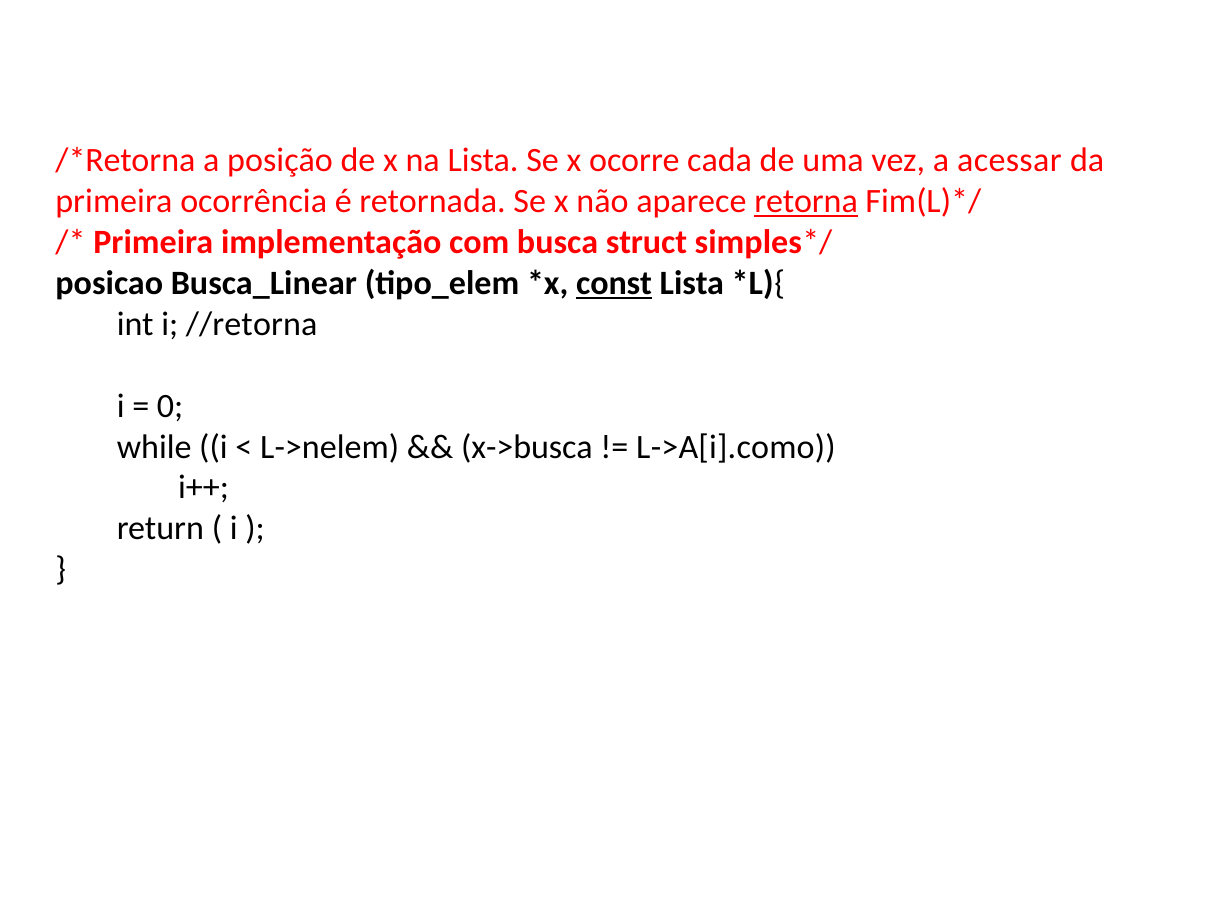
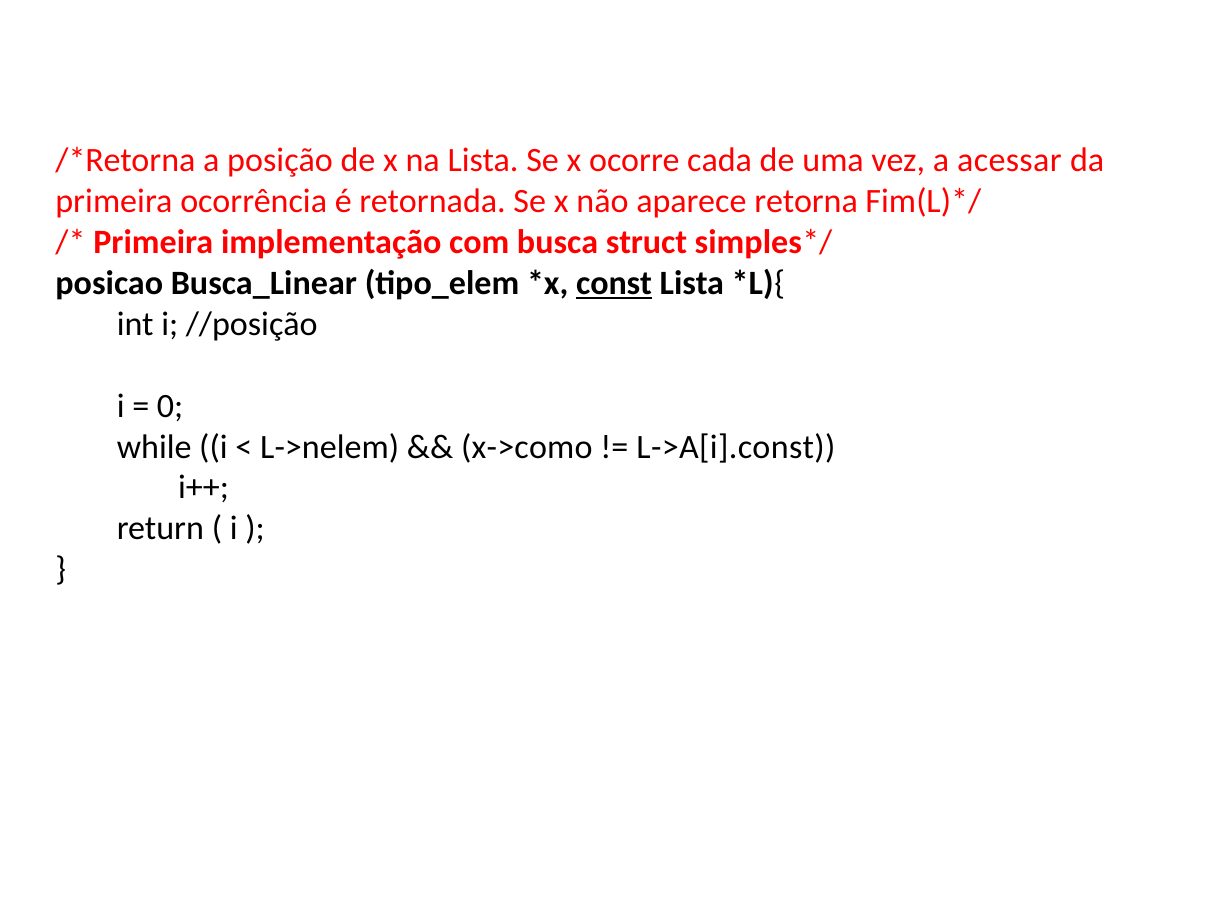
retorna underline: present -> none (806, 201)
//retorna: //retorna -> //posição (252, 324)
x->busca: x->busca -> x->como (527, 447)
L->A[i].como: L->A[i].como -> L->A[i].const (736, 447)
